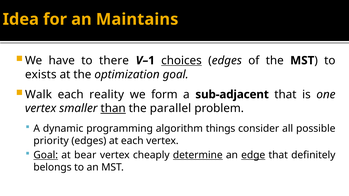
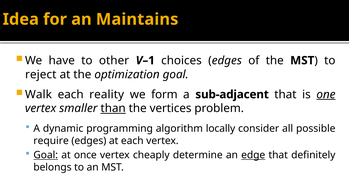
there: there -> other (114, 61)
choices underline: present -> none (181, 61)
exists: exists -> reject (41, 75)
one underline: none -> present (326, 95)
parallel: parallel -> vertices (171, 109)
things: things -> locally (221, 129)
priority: priority -> require (51, 141)
bear: bear -> once (85, 155)
determine underline: present -> none (198, 155)
